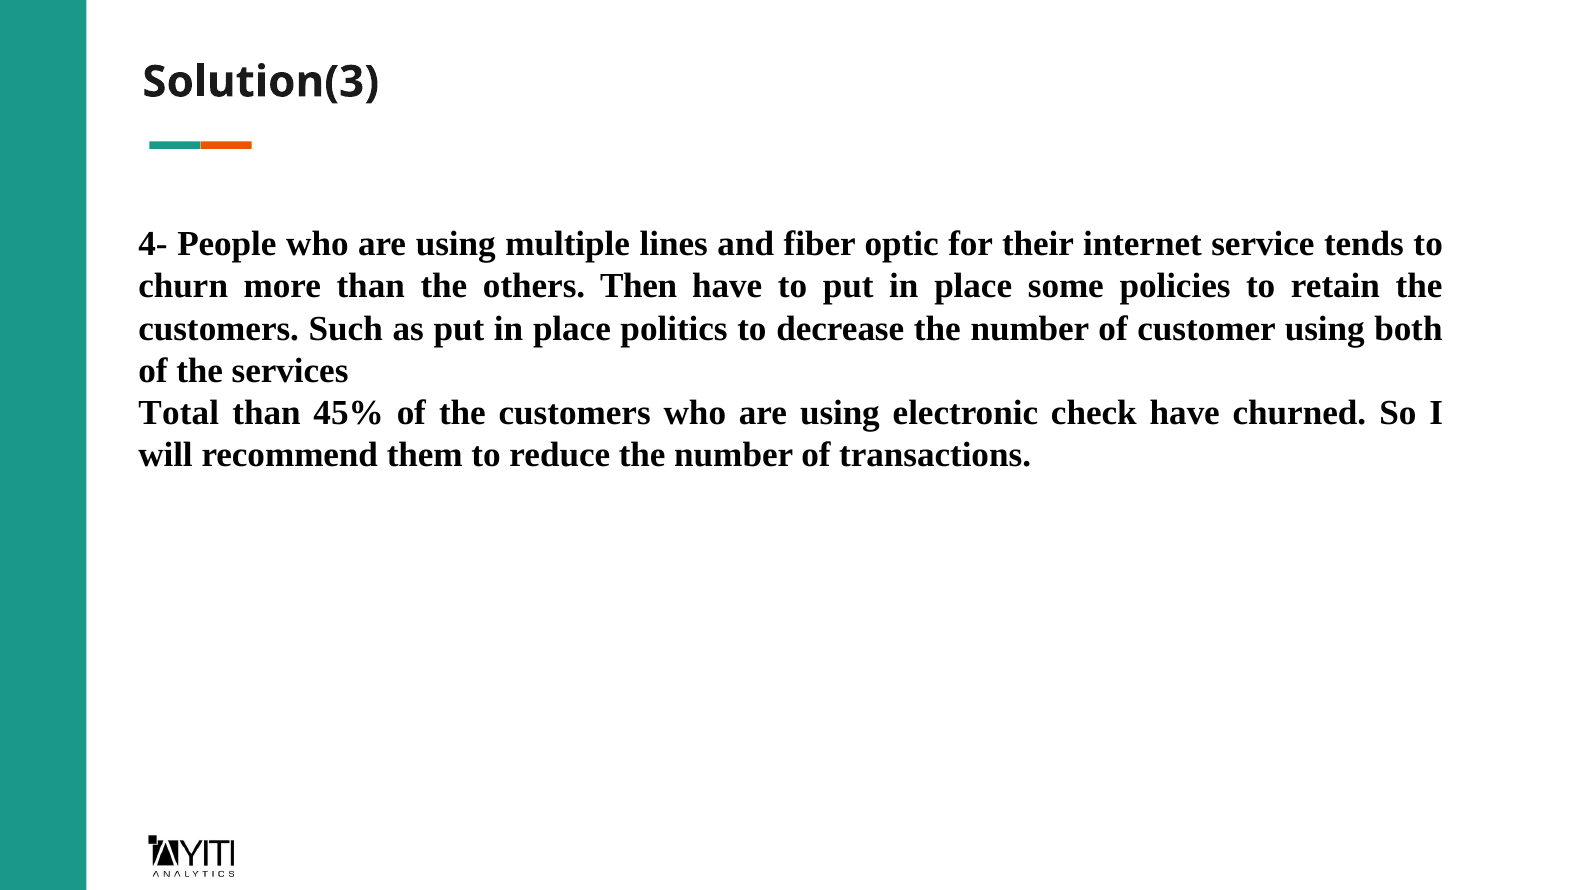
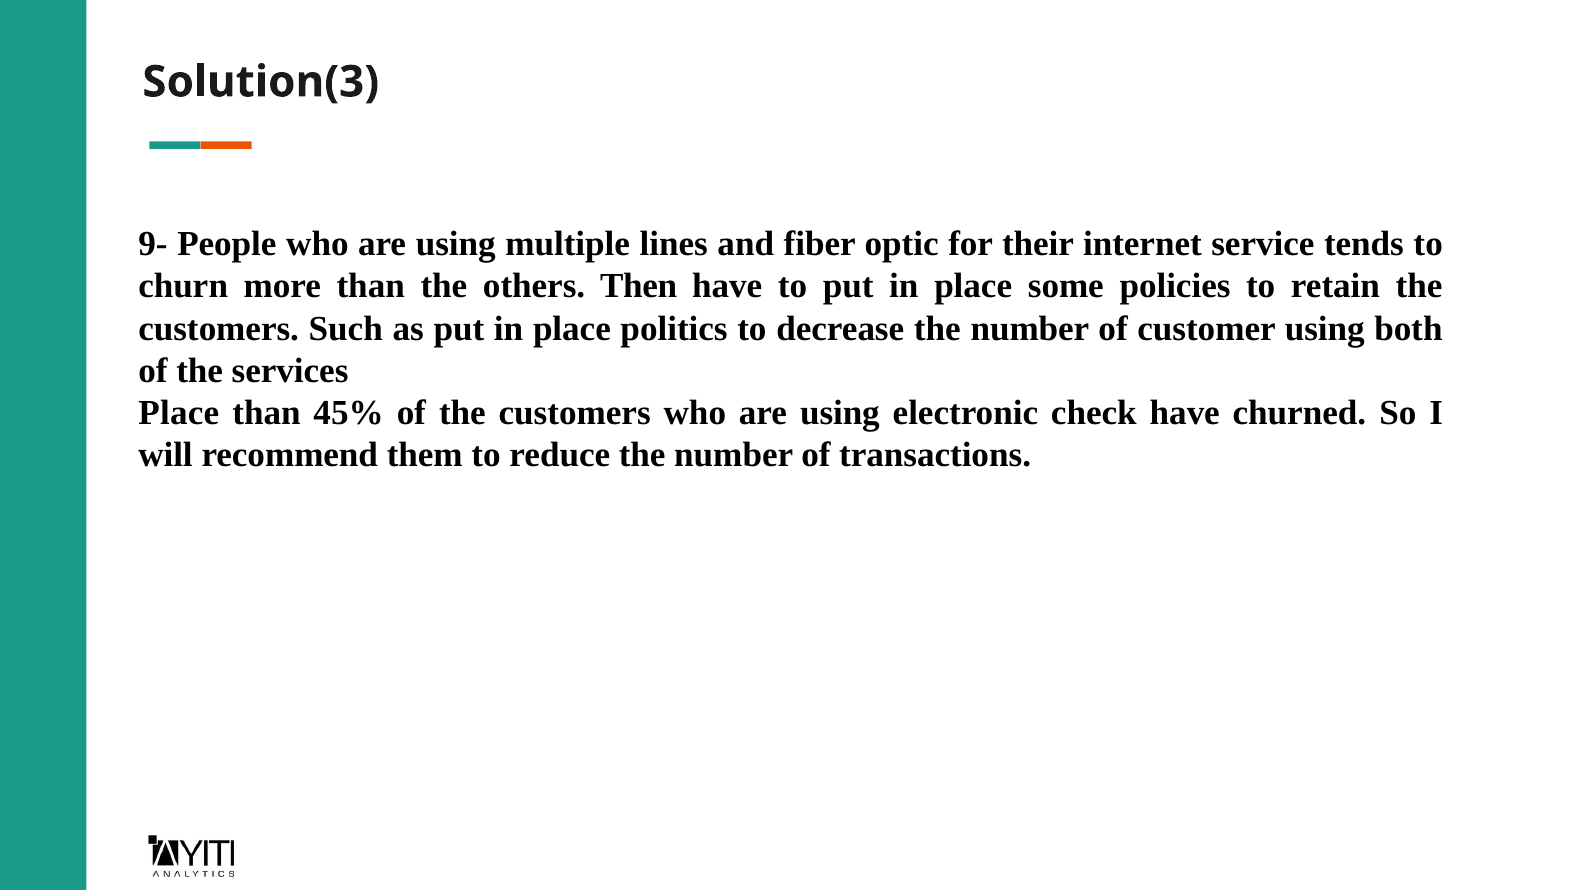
4-: 4- -> 9- (153, 244)
Total: Total -> Place (179, 413)
